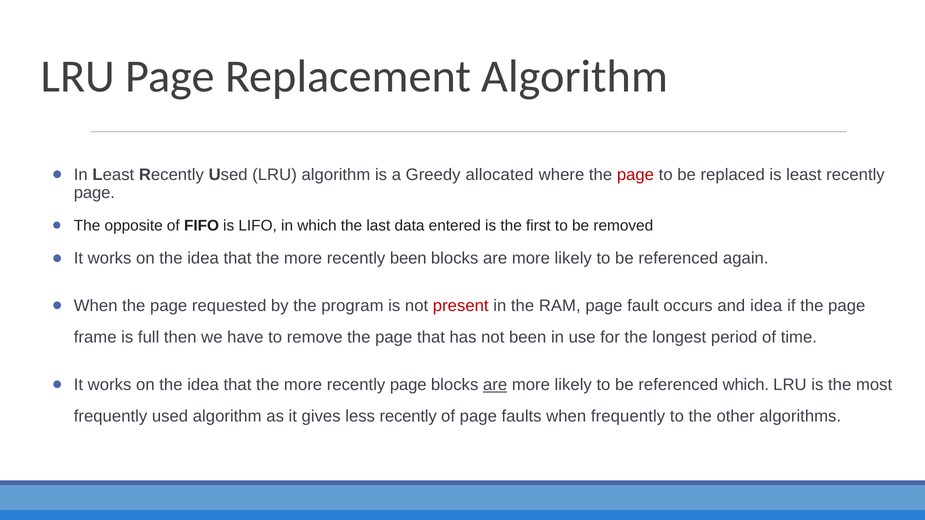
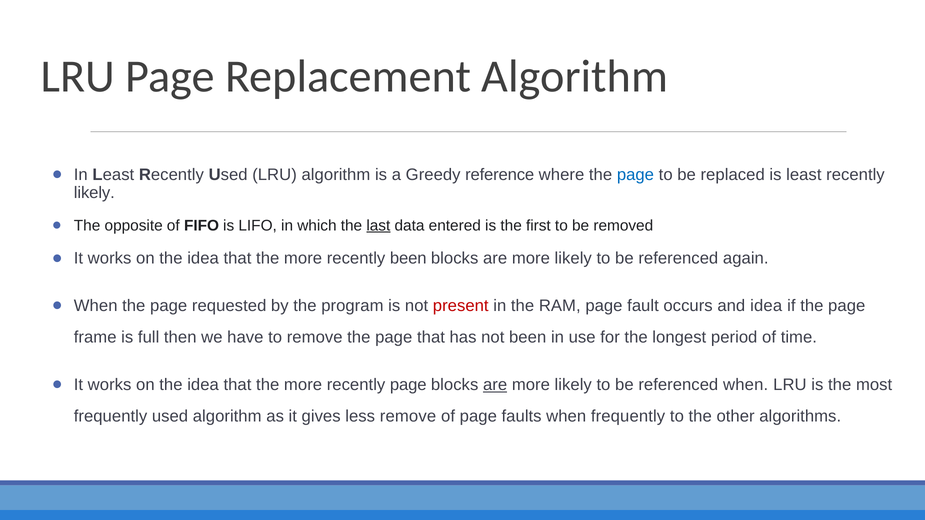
allocated: allocated -> reference (500, 175)
page colour: red -> blue (635, 175)
page: page -> likely (94, 193)
last underline: none -> present (378, 226)
referenced which: which -> when (746, 385)
less recently: recently -> remove (408, 417)
